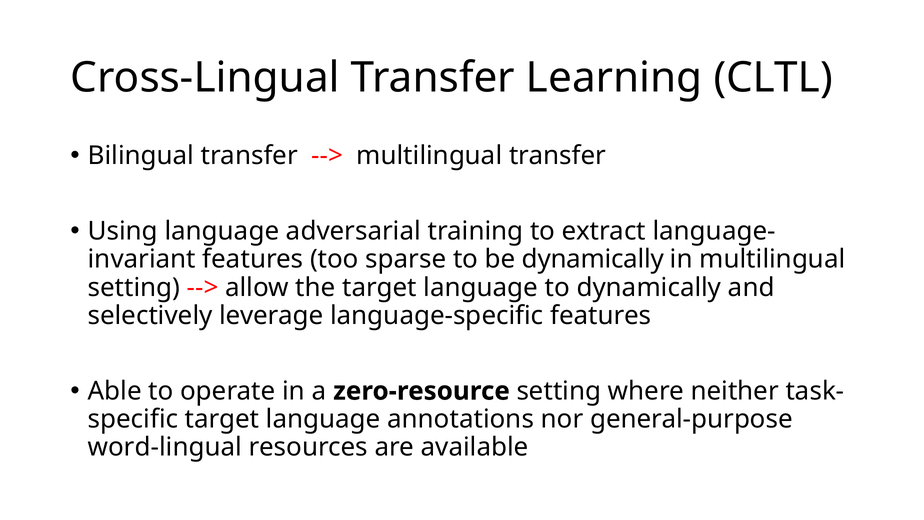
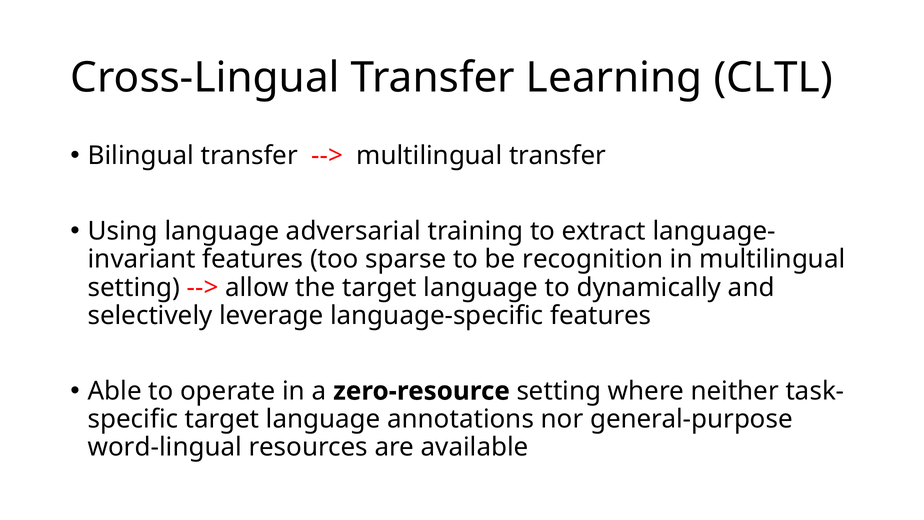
be dynamically: dynamically -> recognition (593, 259)
